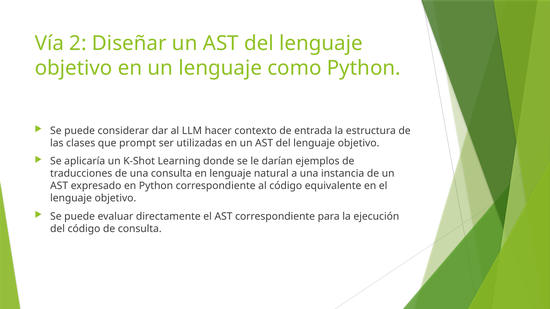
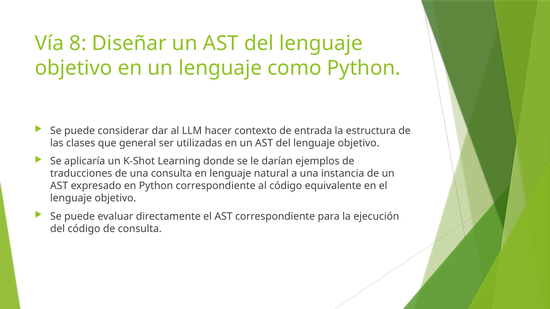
2: 2 -> 8 (78, 43)
prompt: prompt -> general (138, 143)
